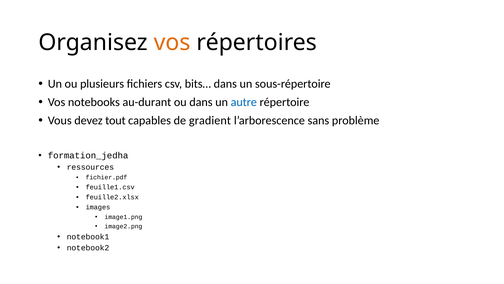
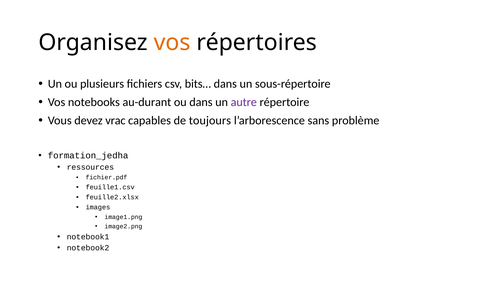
autre colour: blue -> purple (244, 102)
tout: tout -> vrac (115, 120)
gradient: gradient -> toujours (210, 120)
